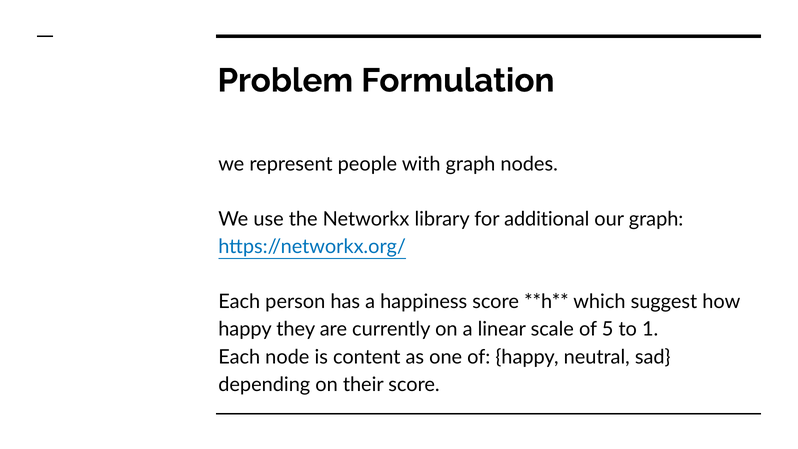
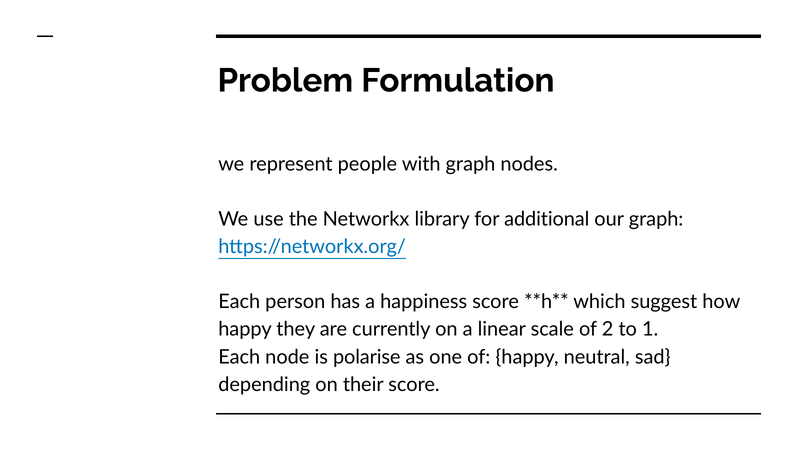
5: 5 -> 2 (608, 329)
content: content -> polarise (367, 357)
